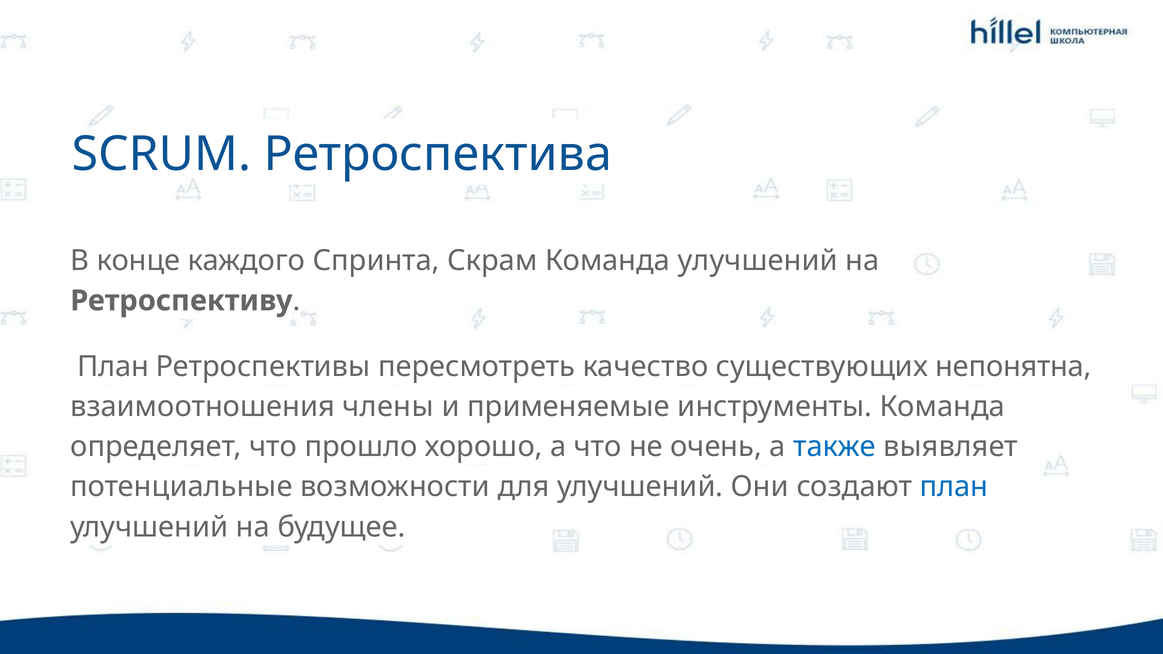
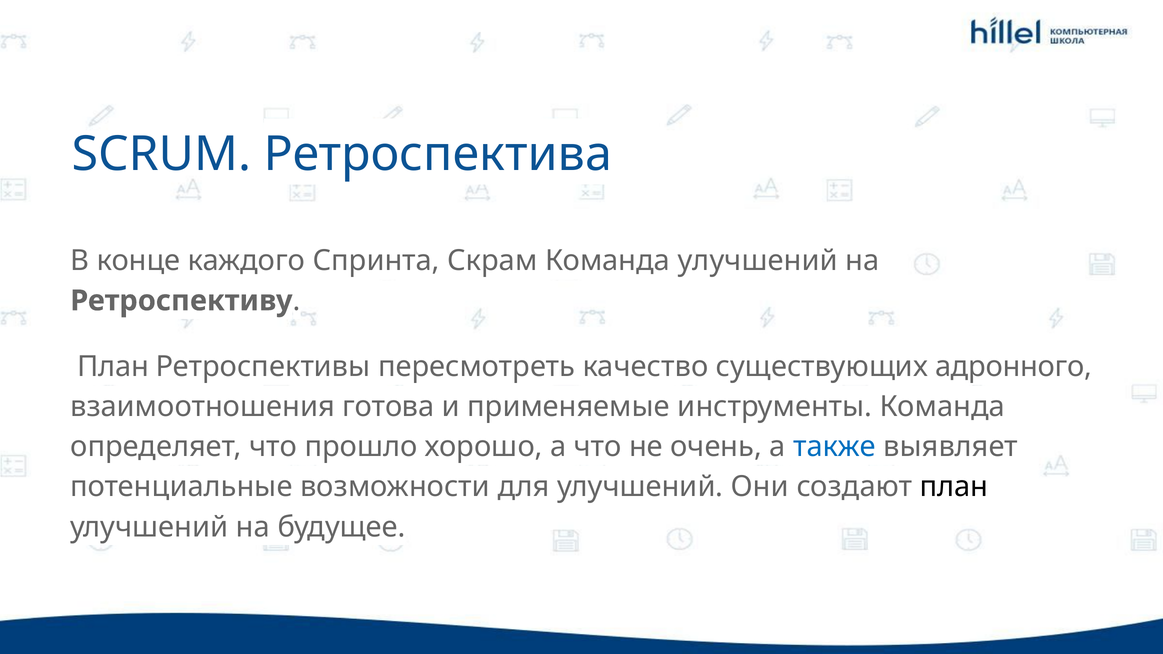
непонятна: непонятна -> адронного (1013, 367)
члены: члены -> готова (388, 407)
план colour: blue -> black (954, 487)
